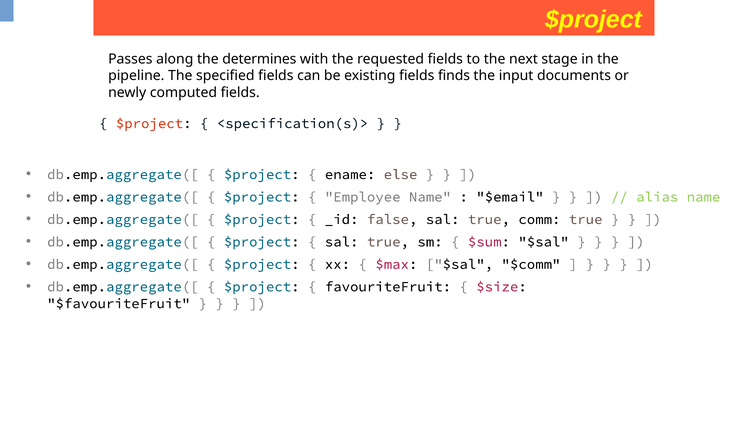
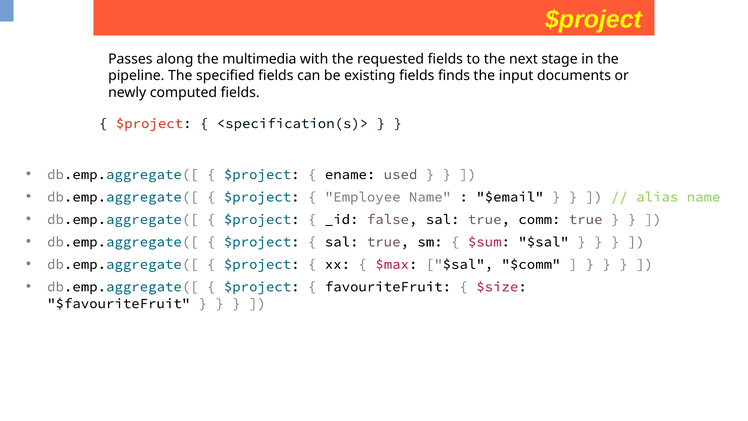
determines: determines -> multimedia (259, 59)
else: else -> used (401, 174)
